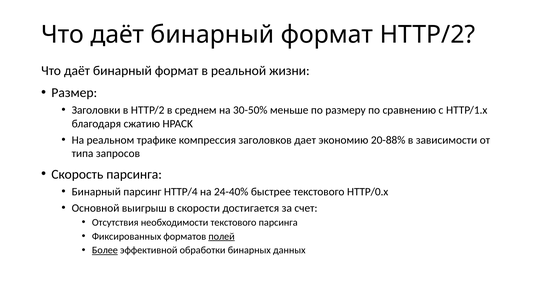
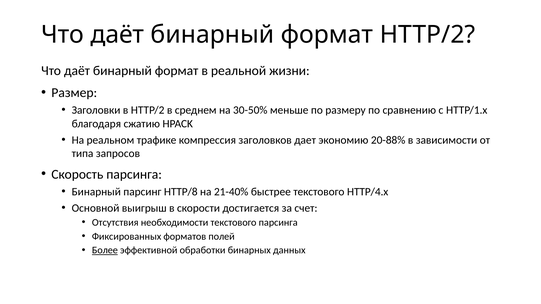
HTTP/4: HTTP/4 -> HTTP/8 (181, 192)
24-40%: 24-40% -> 21-40% (231, 192)
HTTP/0.x: HTTP/0.x -> HTTP/4.x (368, 192)
полей underline: present -> none (222, 237)
